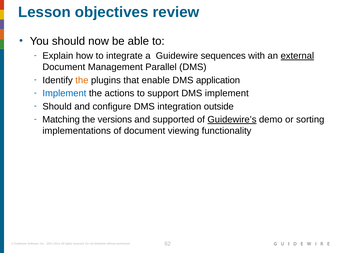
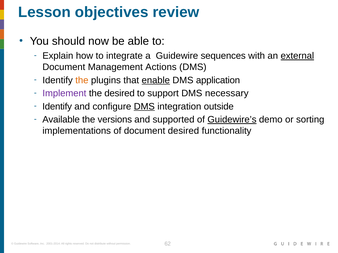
Parallel: Parallel -> Actions (161, 67)
enable underline: none -> present (156, 80)
Implement colour: blue -> purple (64, 94)
the actions: actions -> desired (120, 94)
DMS implement: implement -> necessary (227, 94)
Should: Should -> Identify (57, 107)
DMS underline: none -> present (144, 107)
Matching: Matching -> Available (61, 120)
document viewing: viewing -> desired (183, 131)
